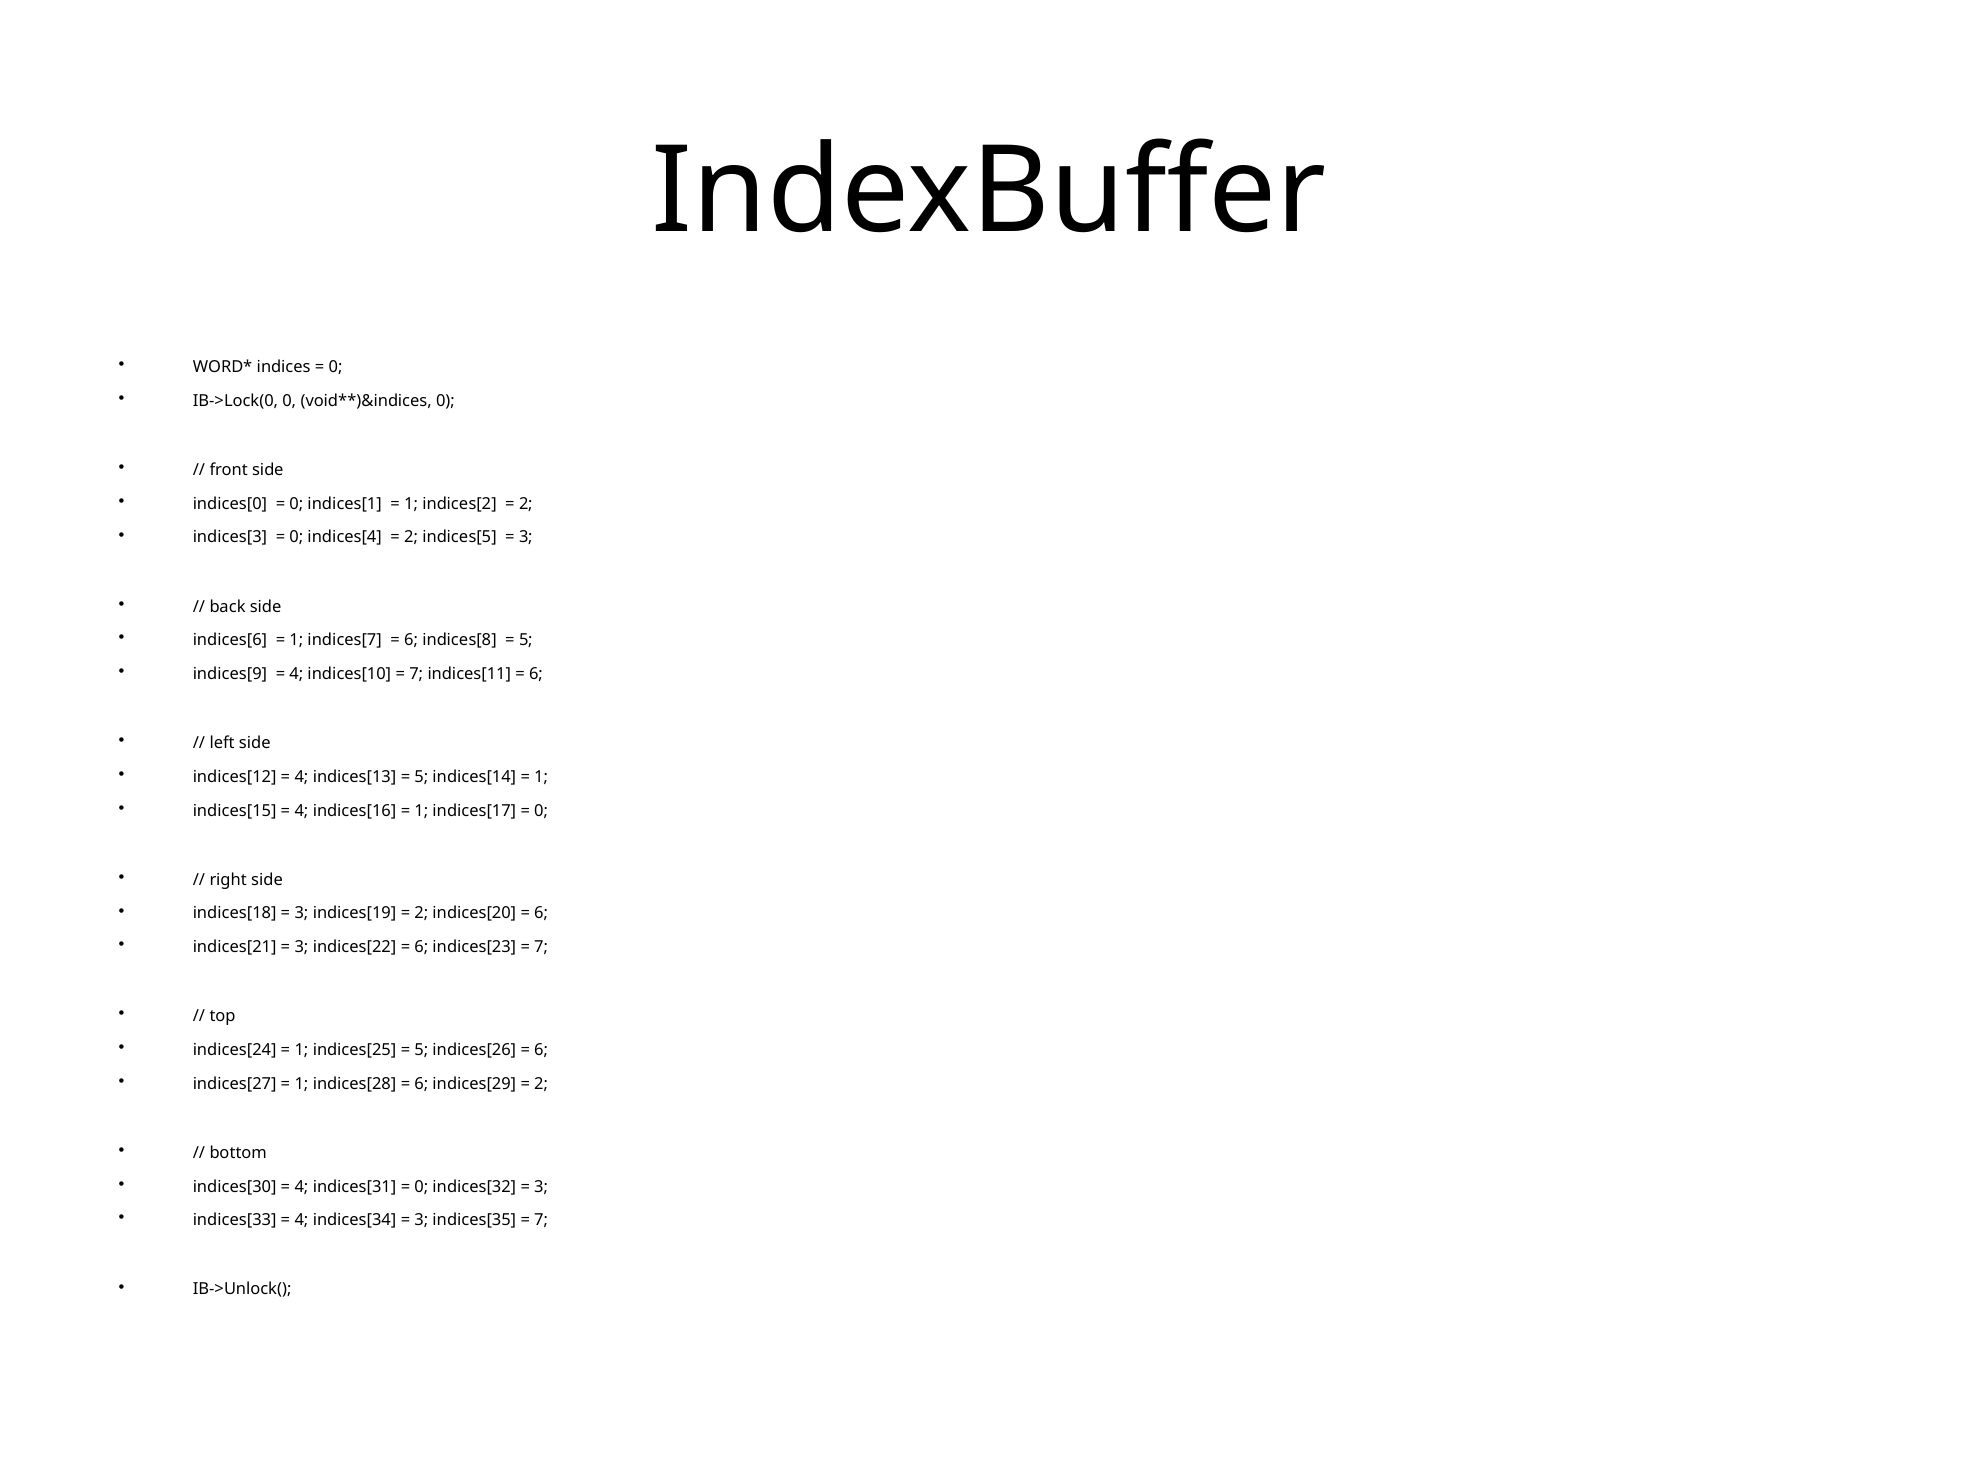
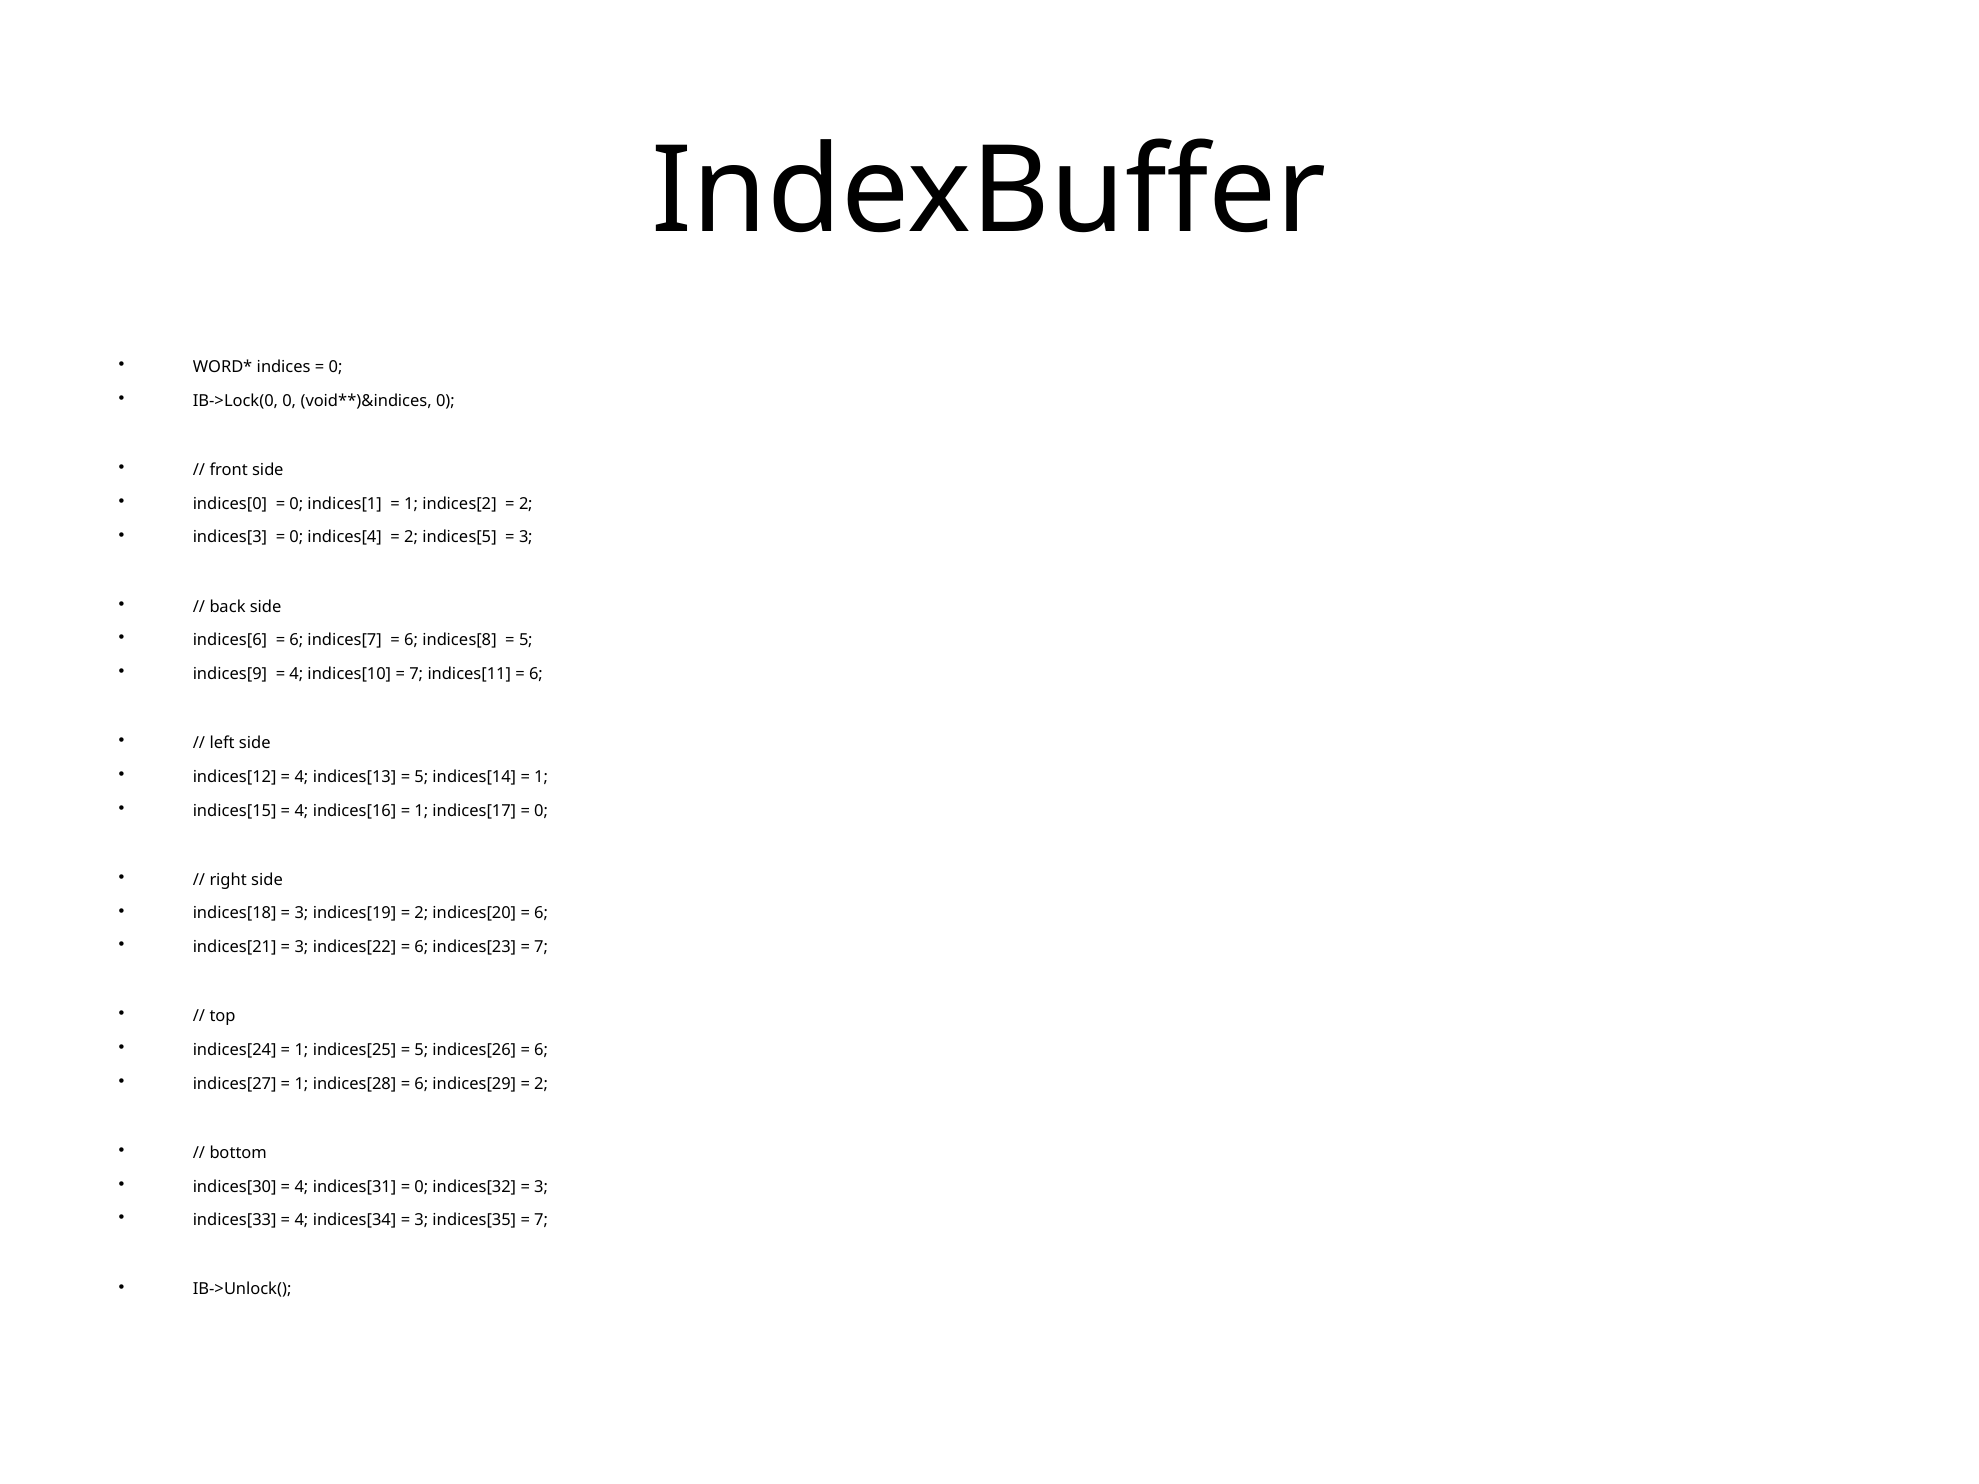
1: 1 -> 6 (296, 640)
